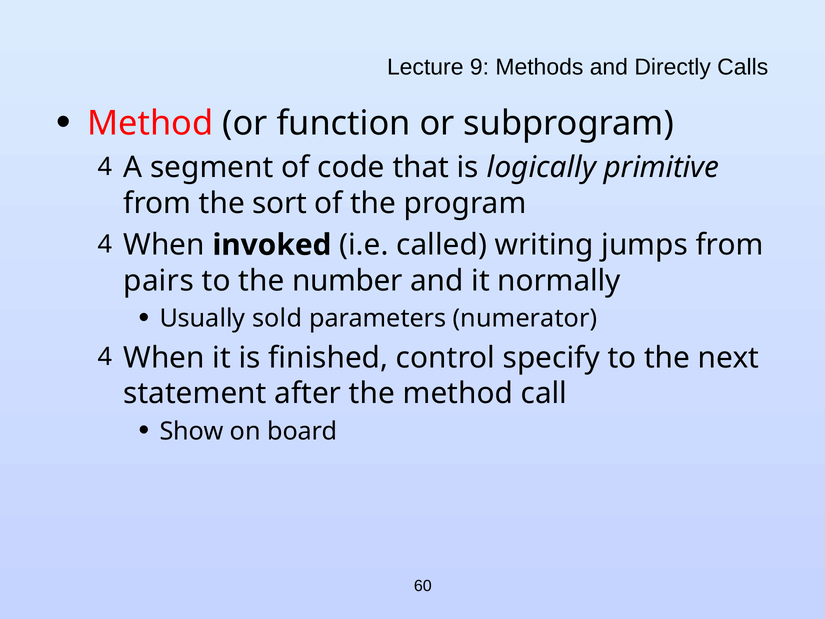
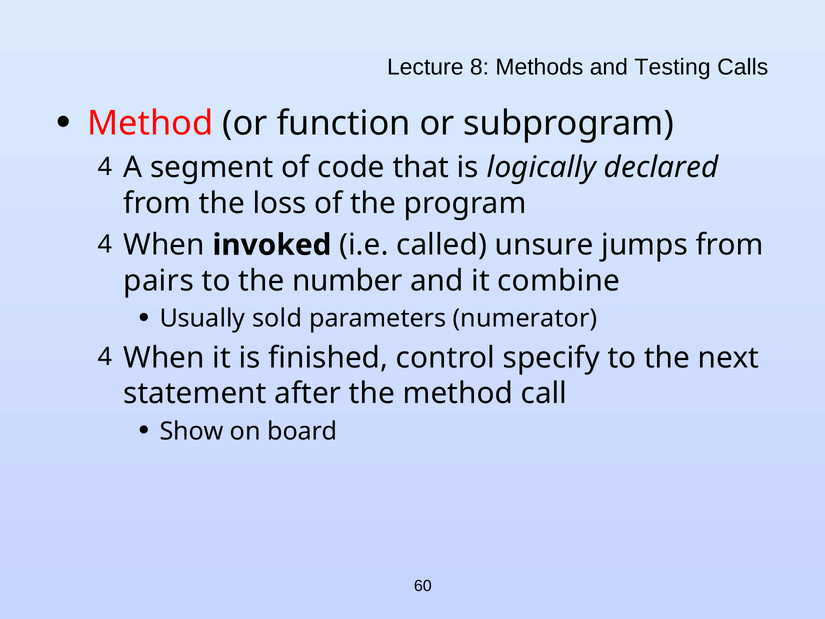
9: 9 -> 8 (479, 67)
Directly: Directly -> Testing (673, 67)
primitive: primitive -> declared (661, 168)
sort: sort -> loss (280, 203)
writing: writing -> unsure (544, 245)
normally: normally -> combine (559, 281)
